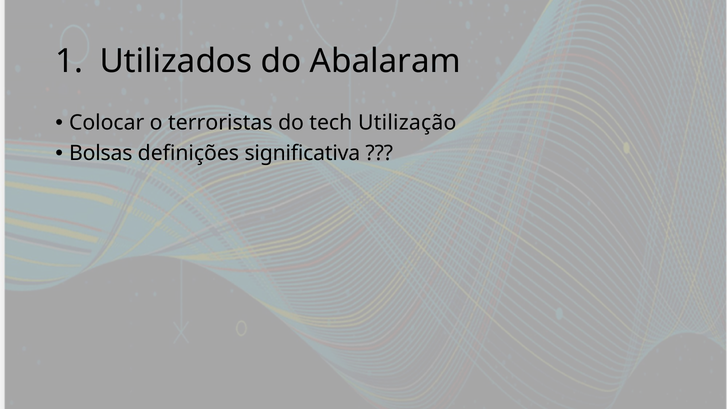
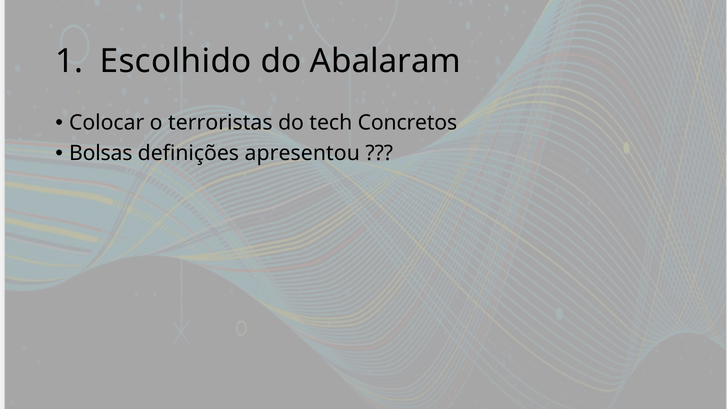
Utilizados: Utilizados -> Escolhido (176, 61)
Utilização: Utilização -> Concretos (407, 123)
significativa: significativa -> apresentou (302, 153)
